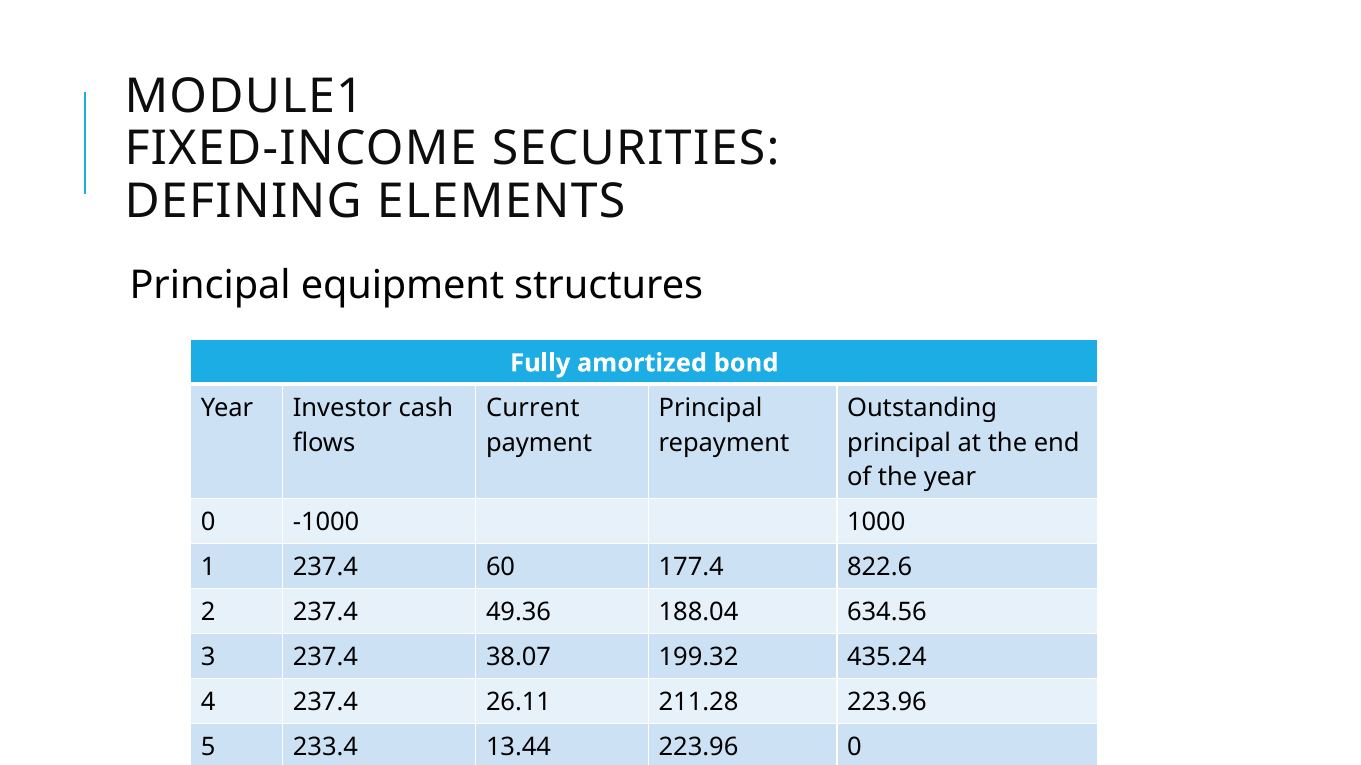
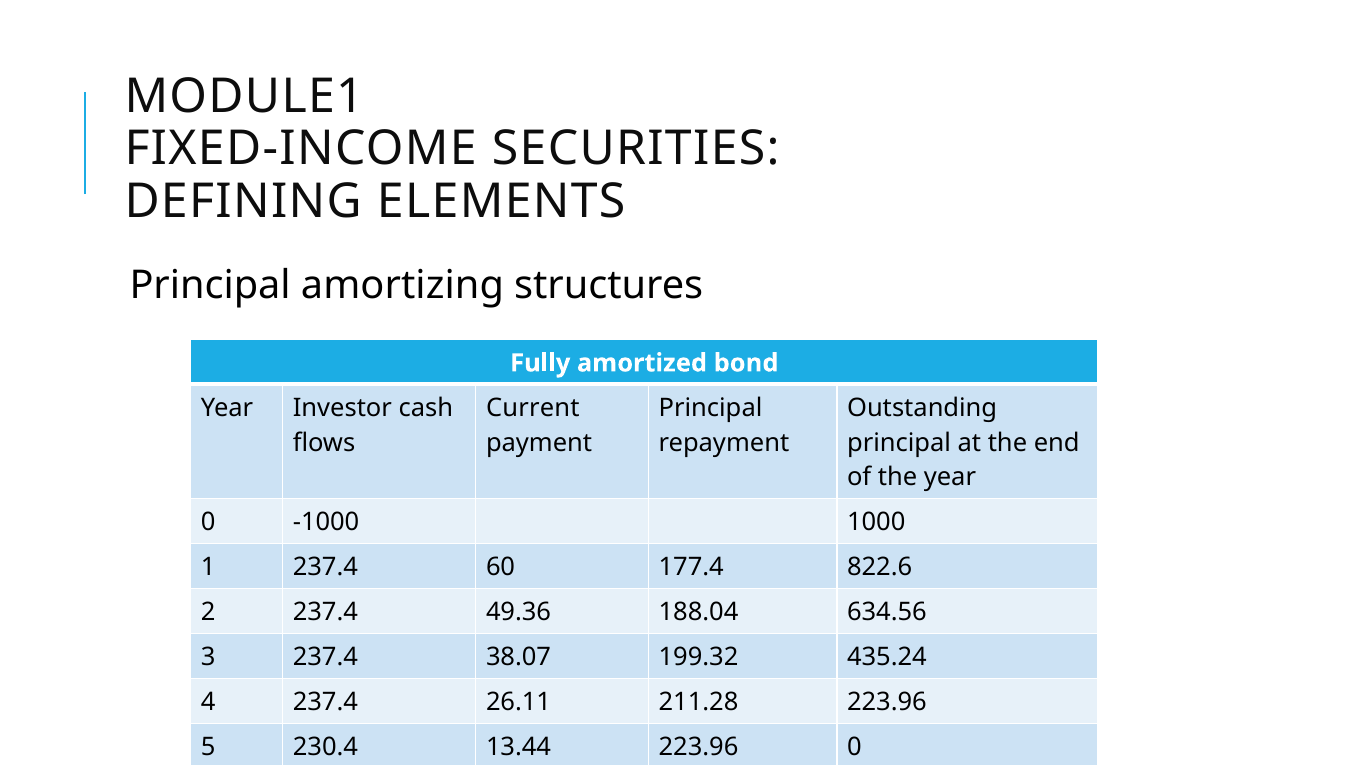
equipment: equipment -> amortizing (402, 286)
233.4: 233.4 -> 230.4 (325, 748)
